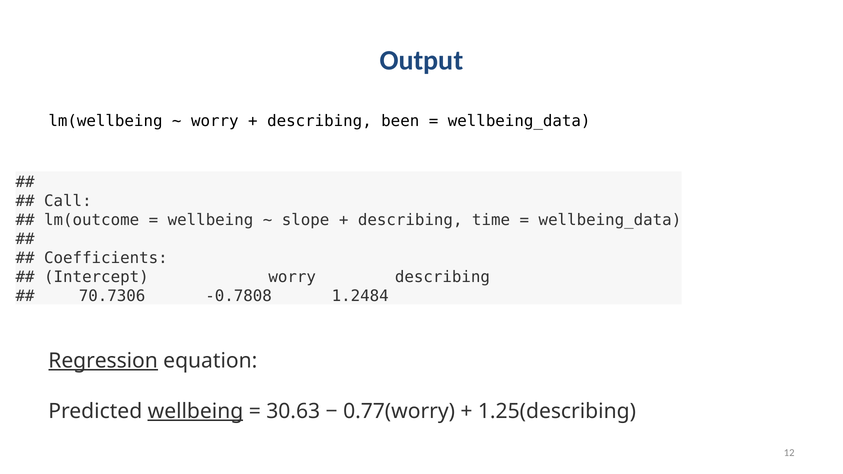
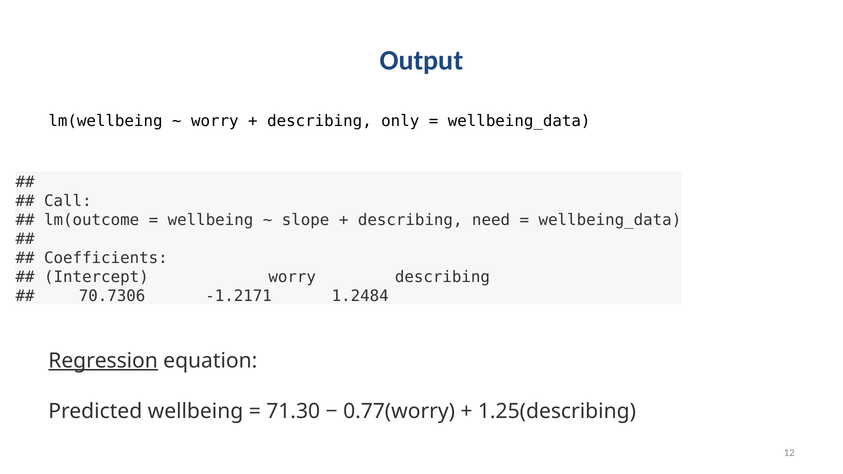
been: been -> only (400, 121)
time: time -> need (491, 220)
-0.7808: -0.7808 -> -1.2171 (239, 296)
wellbeing underline: present -> none (195, 411)
30.63: 30.63 -> 71.30 (293, 411)
